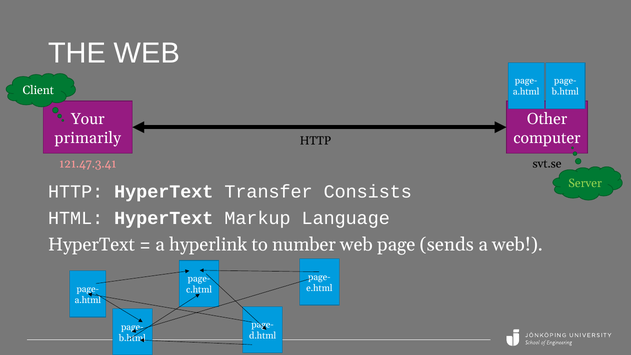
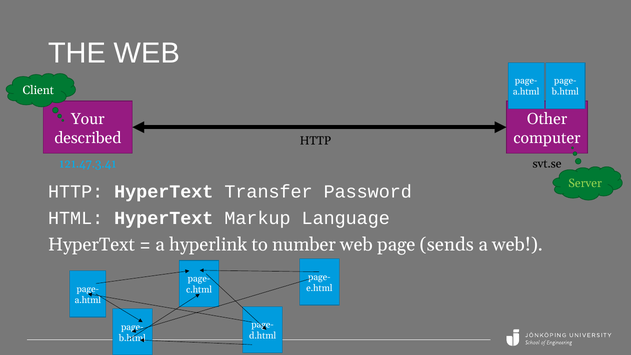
primarily: primarily -> described (88, 138)
121.47.3.41 colour: pink -> light blue (88, 164)
Consists: Consists -> Password (368, 192)
